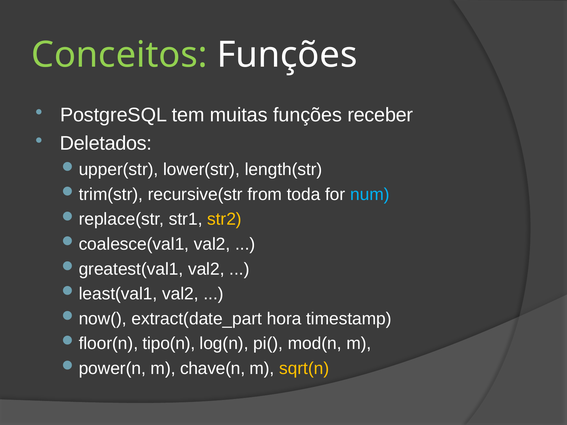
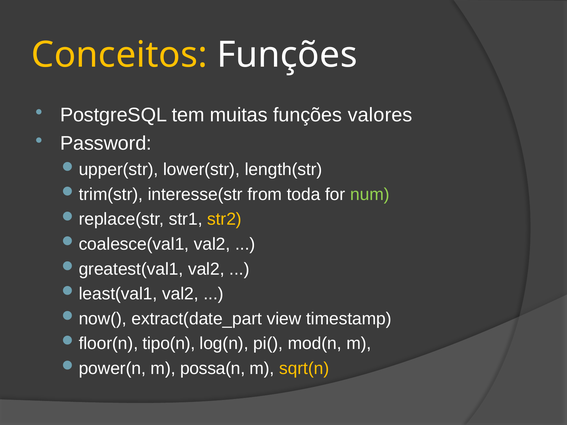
Conceitos colour: light green -> yellow (119, 55)
receber: receber -> valores (380, 115)
Deletados: Deletados -> Password (106, 144)
recursive(str: recursive(str -> interesse(str (195, 195)
num colour: light blue -> light green (370, 195)
hora: hora -> view (284, 319)
chave(n: chave(n -> possa(n (213, 369)
